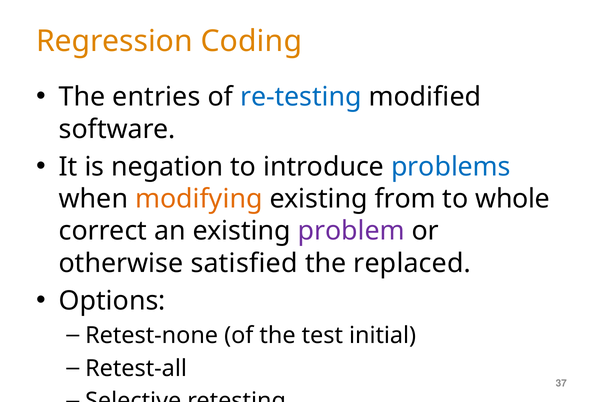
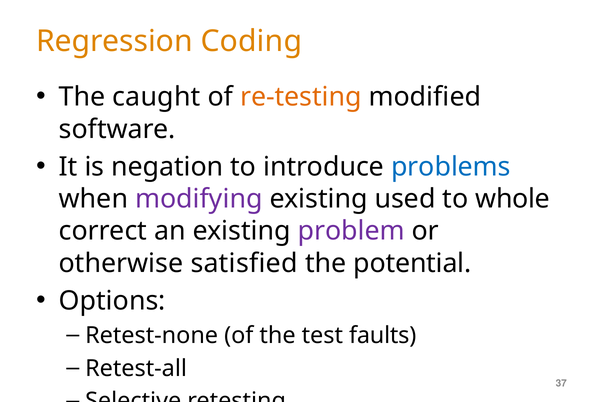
entries: entries -> caught (156, 97)
re-testing colour: blue -> orange (301, 97)
modifying colour: orange -> purple (199, 199)
from: from -> used (405, 199)
replaced: replaced -> potential (412, 263)
initial: initial -> faults (383, 335)
